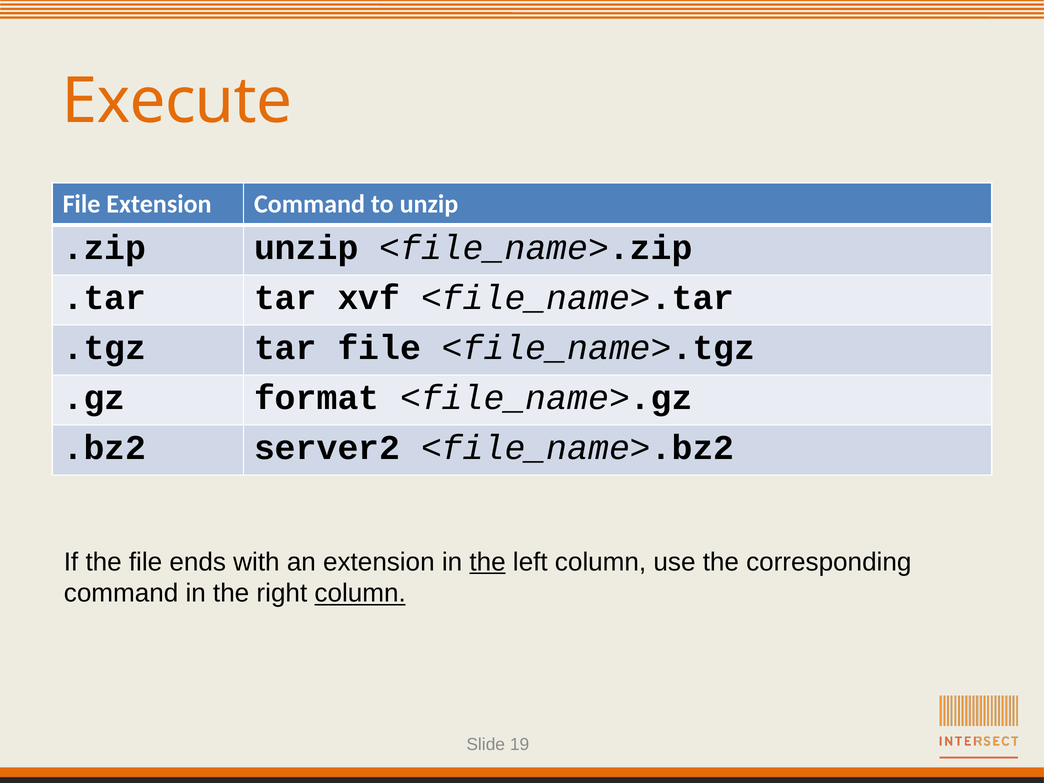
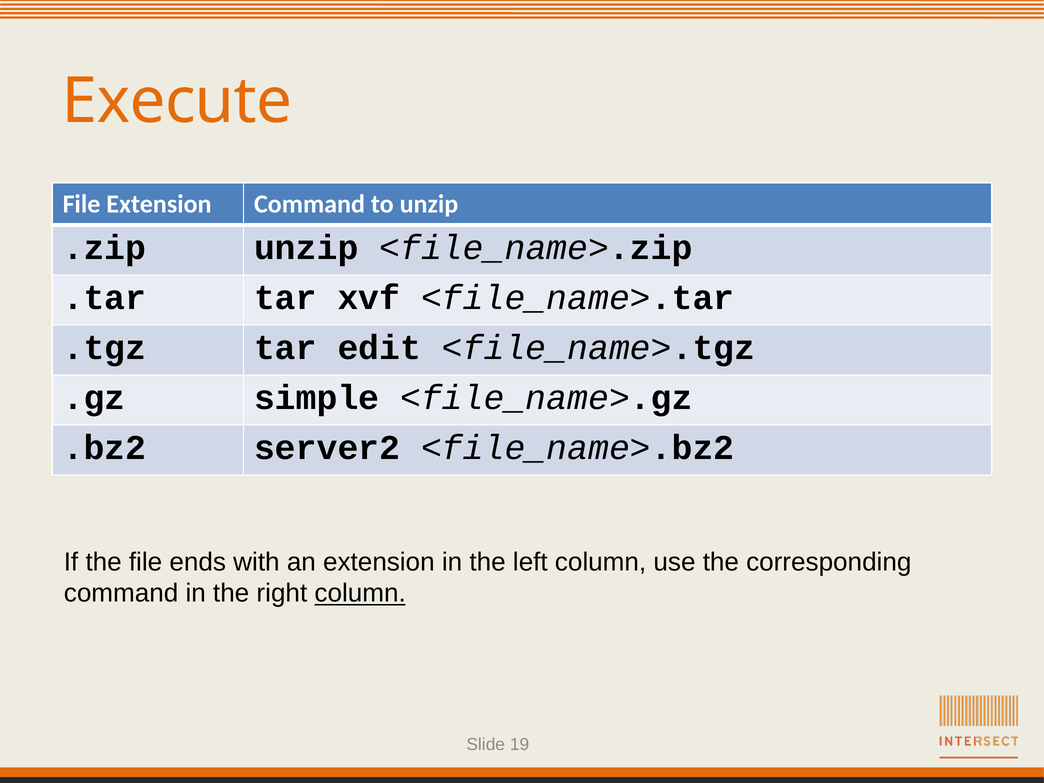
tar file: file -> edit (379, 348)
format: format -> simple (317, 398)
the underline: present -> none (488, 562)
